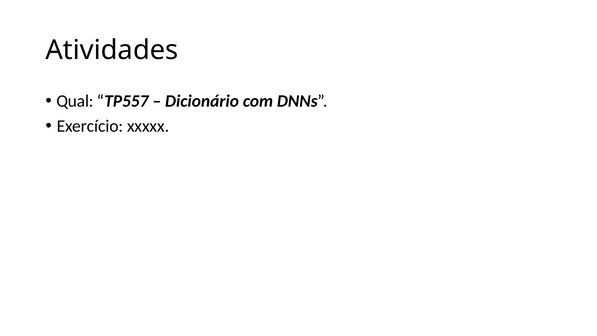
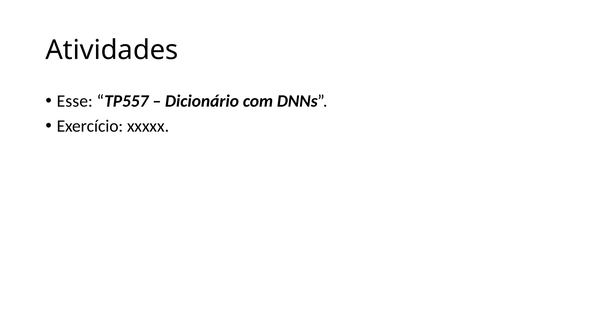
Qual: Qual -> Esse (75, 101)
